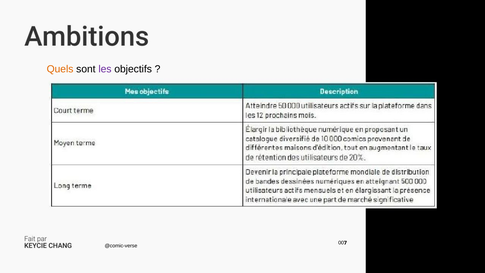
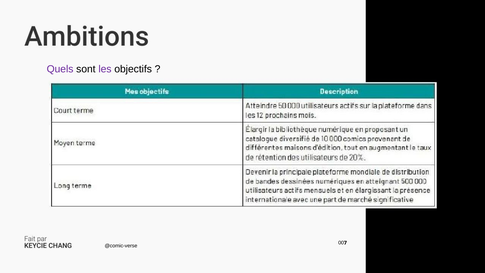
Quels colour: orange -> purple (60, 69)
